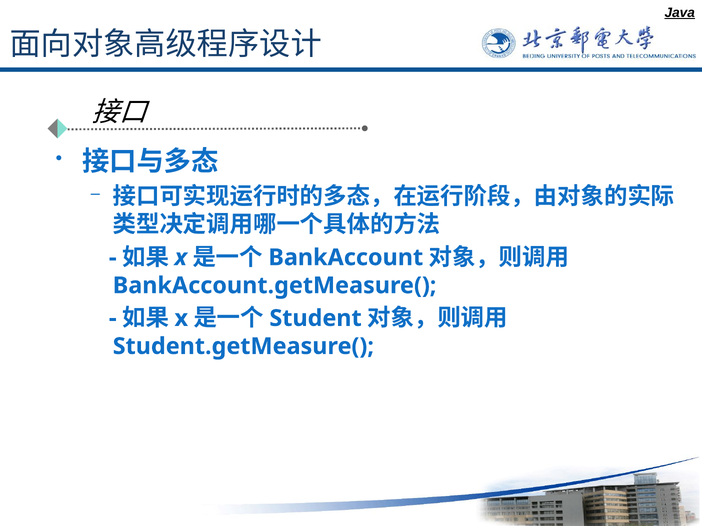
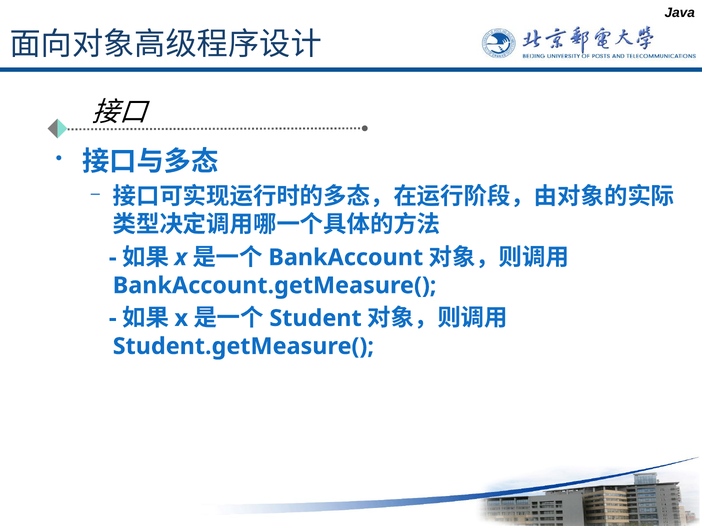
Java underline: present -> none (680, 13)
